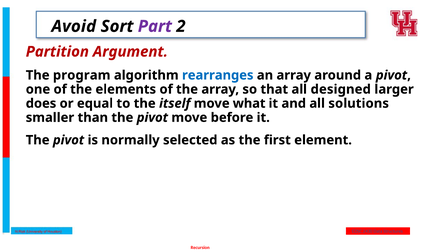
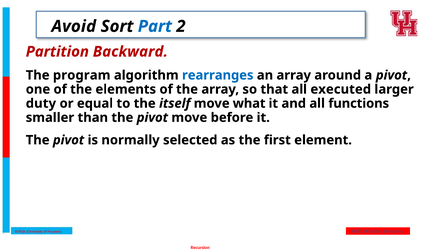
Part colour: purple -> blue (155, 26)
Argument: Argument -> Backward (130, 52)
designed: designed -> executed (341, 89)
does: does -> duty (41, 103)
solutions: solutions -> functions (359, 103)
